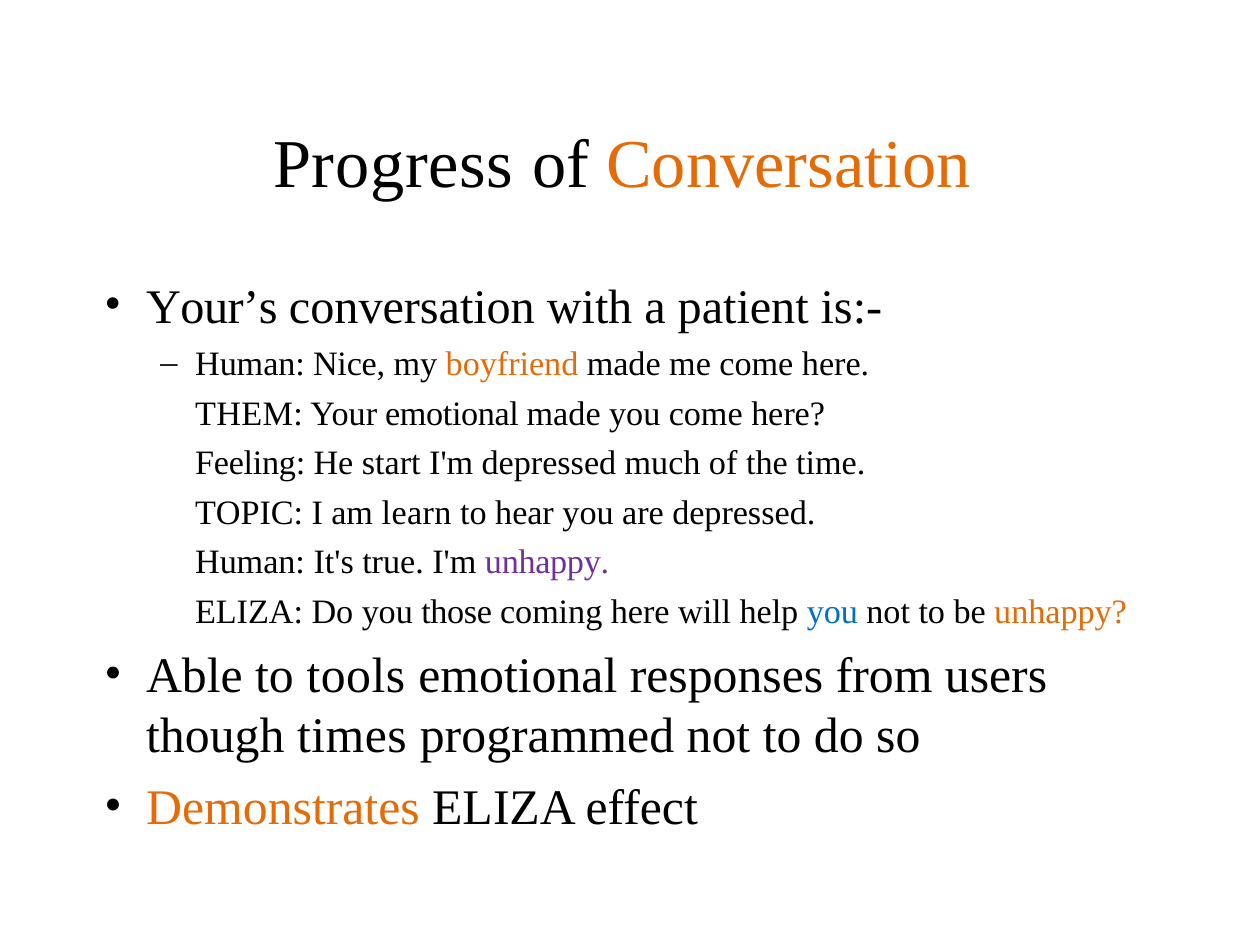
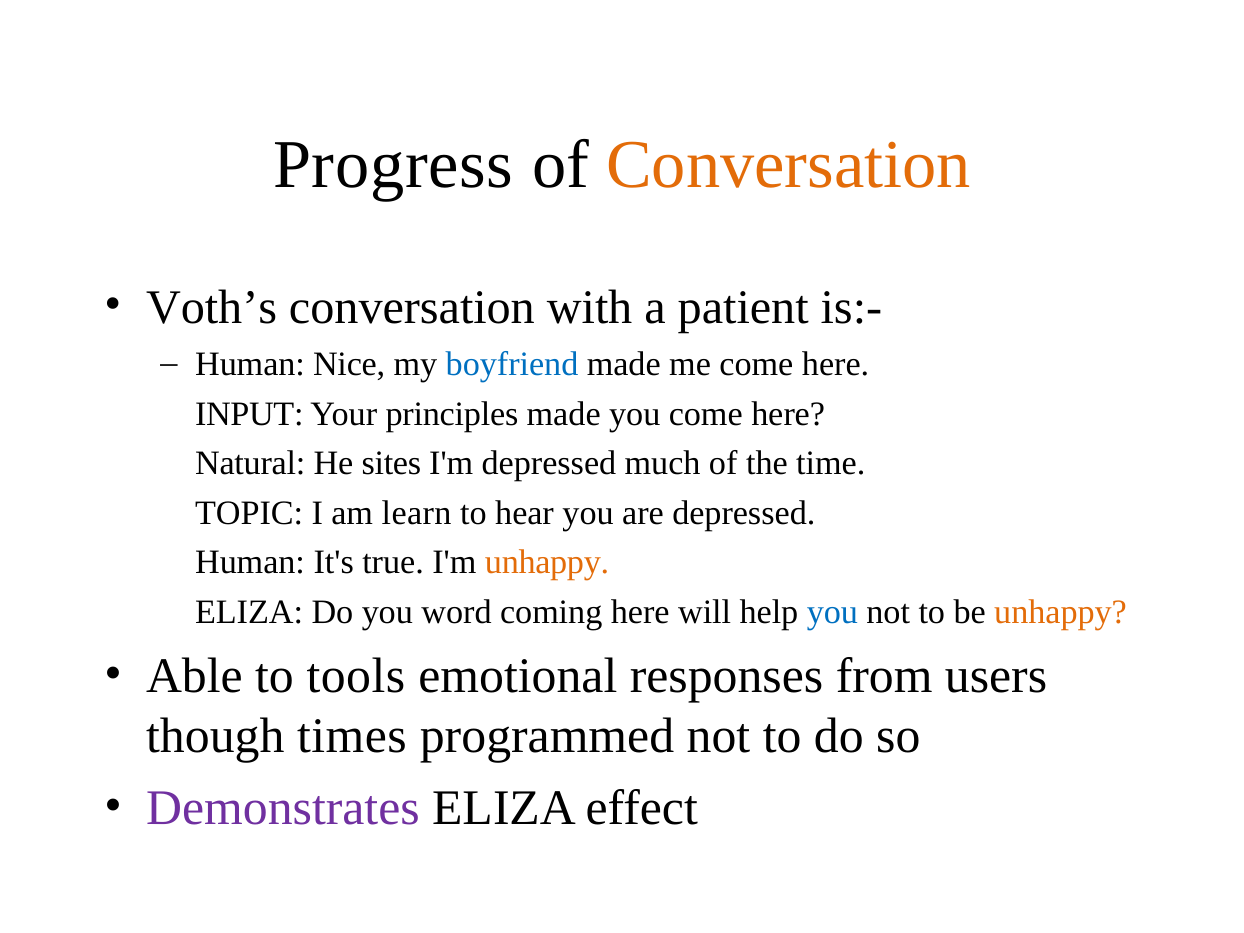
Your’s: Your’s -> Voth’s (212, 307)
boyfriend colour: orange -> blue (512, 364)
THEM: THEM -> INPUT (249, 414)
Your emotional: emotional -> principles (452, 414)
Feeling: Feeling -> Natural (250, 463)
start: start -> sites (391, 463)
unhappy colour: purple -> orange (547, 563)
those: those -> word (457, 612)
Demonstrates colour: orange -> purple (283, 808)
